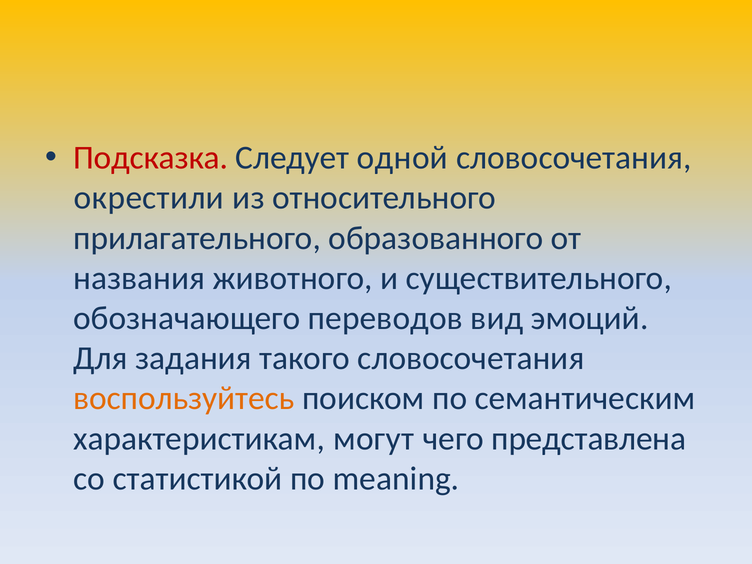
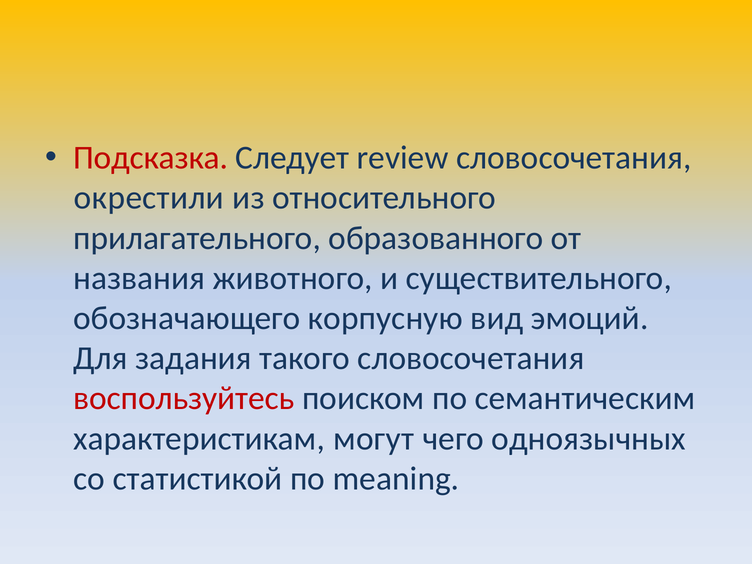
одной: одной -> review (403, 158)
переводов: переводов -> корпусную (385, 318)
воспользуйтесь colour: orange -> red (184, 398)
представлена: представлена -> одноязычных (589, 439)
